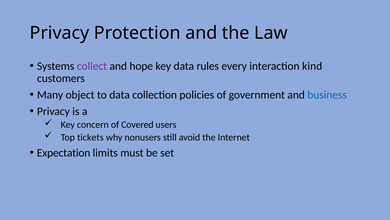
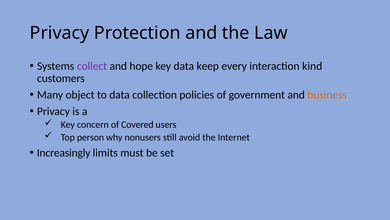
rules: rules -> keep (208, 66)
business colour: blue -> orange (327, 95)
tickets: tickets -> person (90, 137)
Expectation: Expectation -> Increasingly (64, 152)
